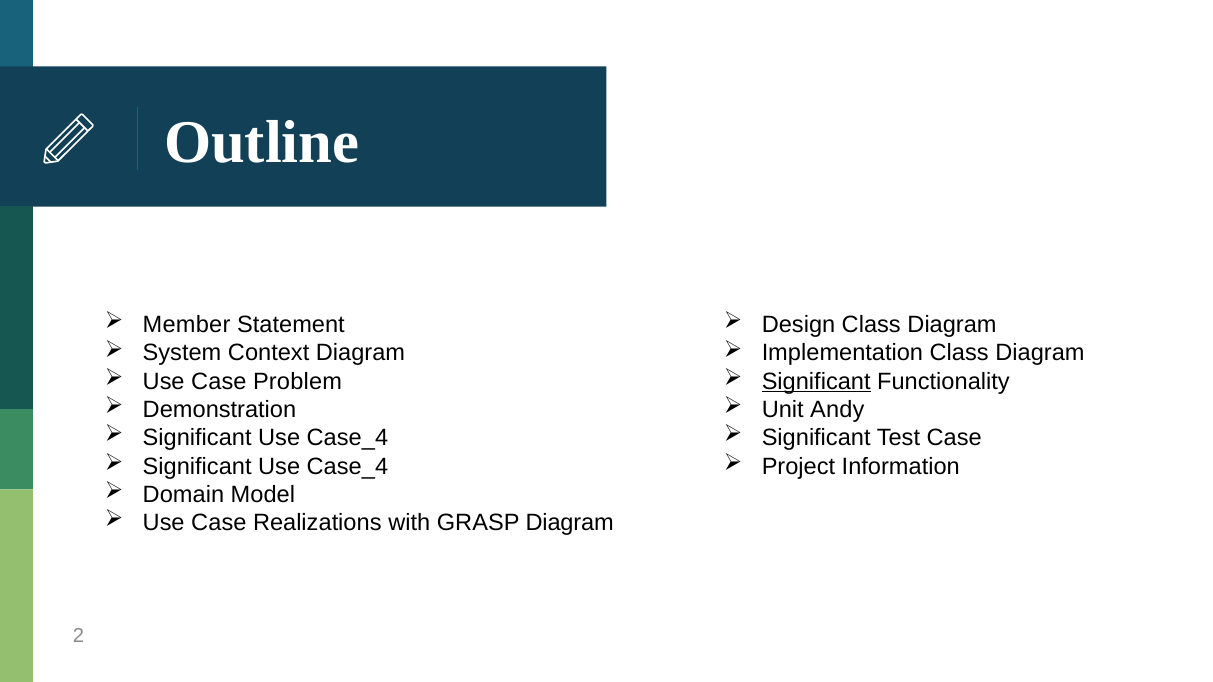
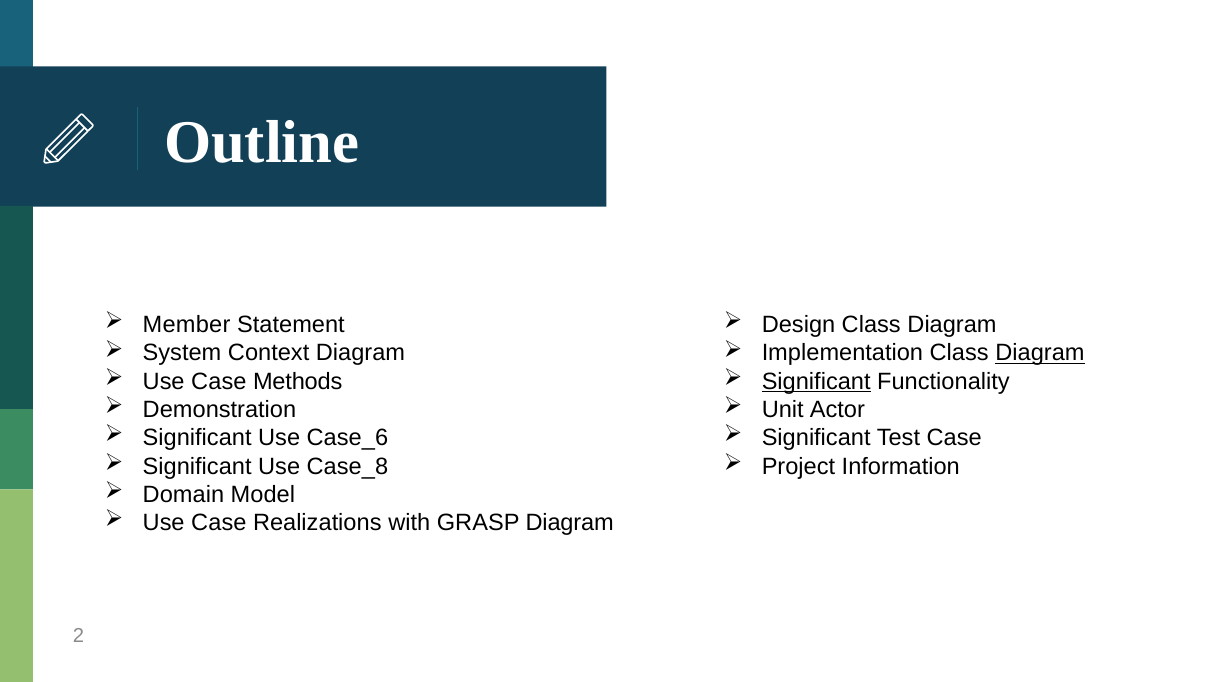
Diagram underline: none -> present (1040, 353)
Problem: Problem -> Methods (298, 382)
Andy: Andy -> Actor (837, 410)
Case_4: Case_4 -> Case_6 (347, 438)
Case_4: Case_4 -> Case_8 (347, 467)
